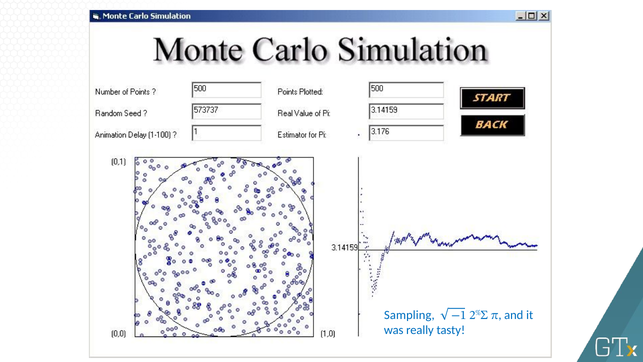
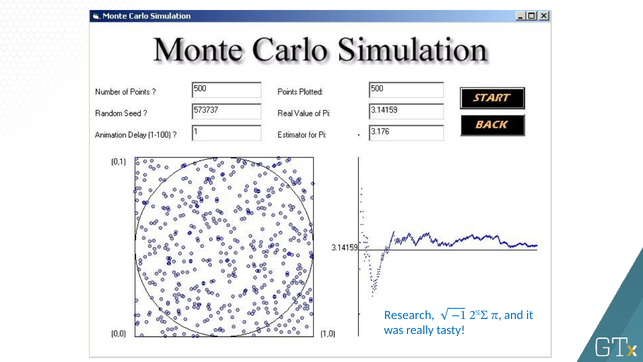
Sampling: Sampling -> Research (409, 315)
